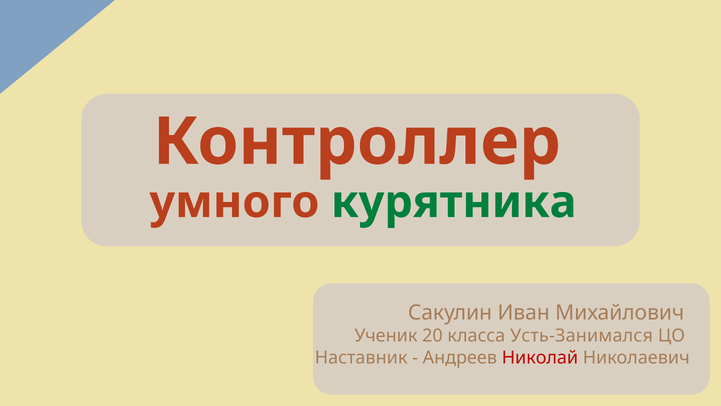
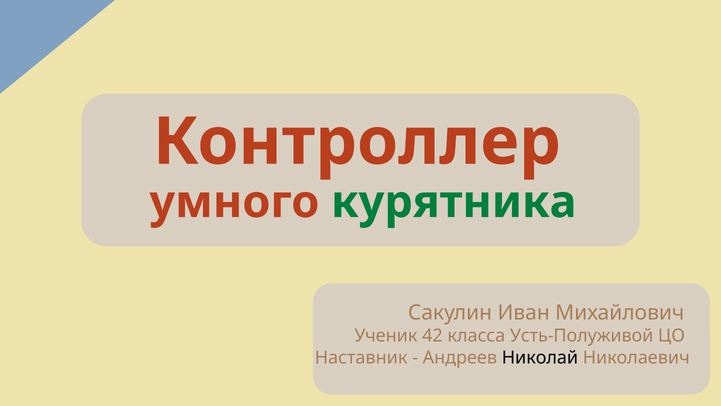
20: 20 -> 42 (432, 336)
Усть-Занимался: Усть-Занимался -> Усть-Полуживой (582, 336)
Николай colour: red -> black (540, 357)
